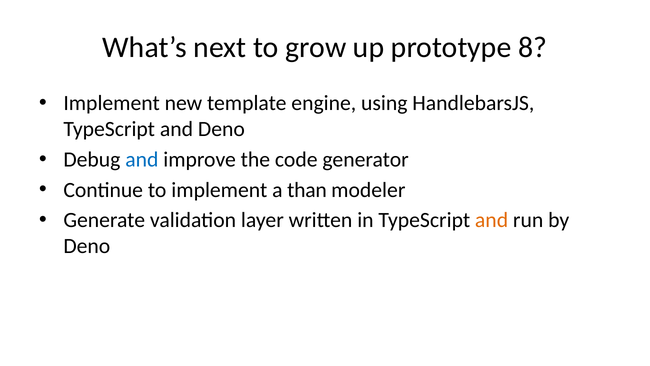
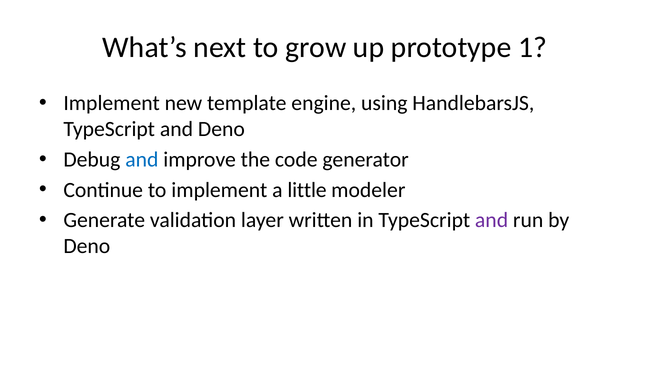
8: 8 -> 1 (533, 47)
than: than -> little (307, 190)
and colour: orange -> purple (492, 220)
